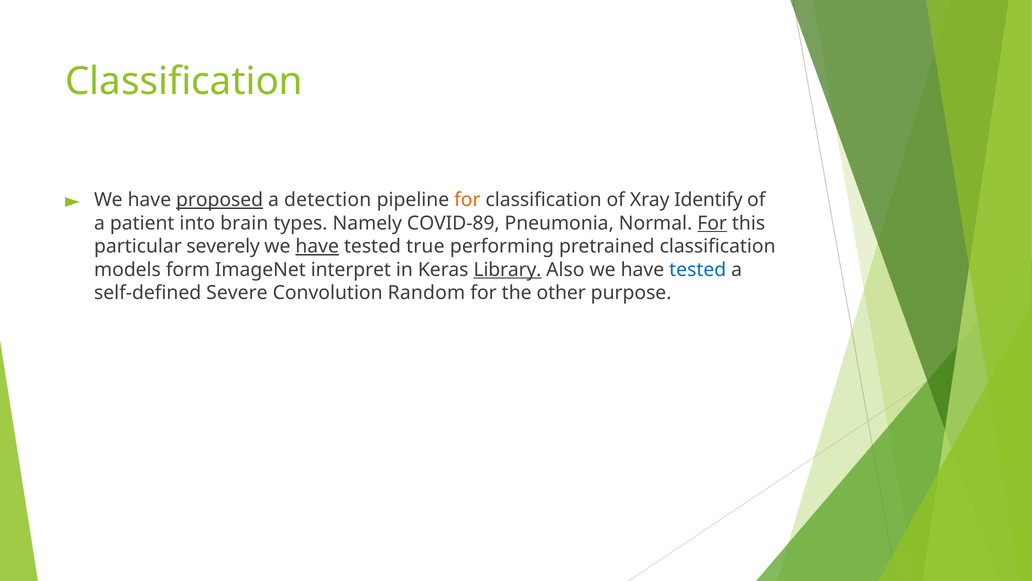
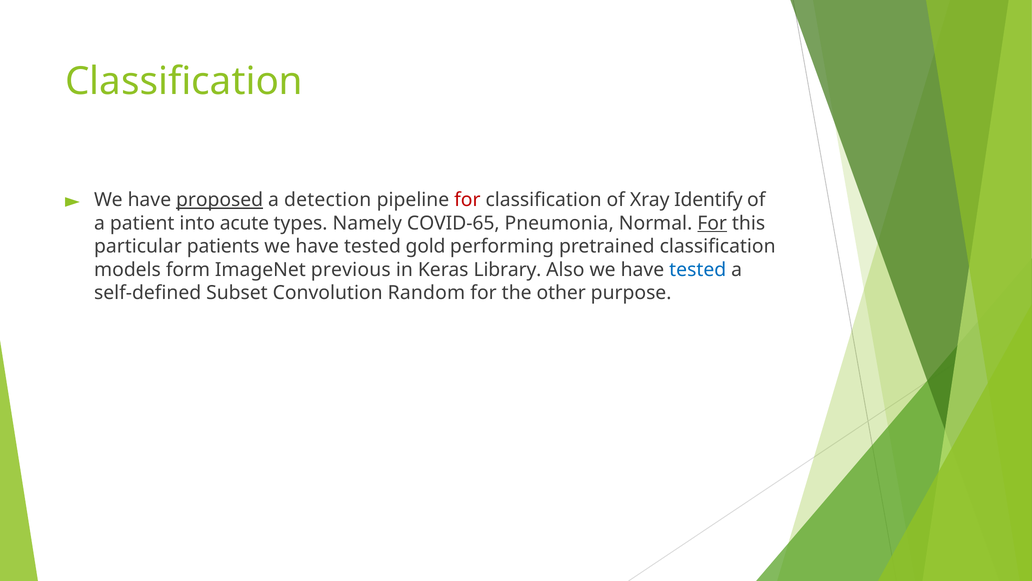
for colour: orange -> red (467, 200)
brain: brain -> acute (244, 223)
COVID-89: COVID-89 -> COVID-65 (453, 223)
severely: severely -> patients (223, 246)
have underline: present -> none (317, 246)
true: true -> gold (426, 246)
interpret: interpret -> previous (351, 269)
Library underline: present -> none (507, 269)
Severe: Severe -> Subset (237, 293)
